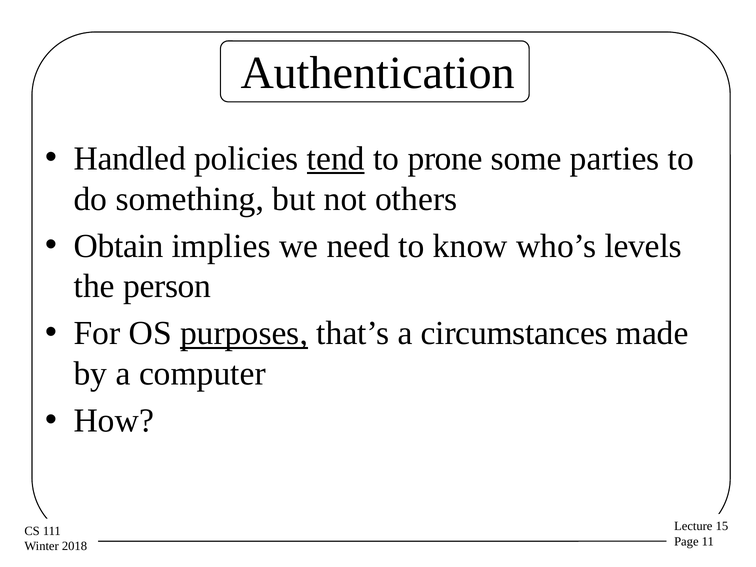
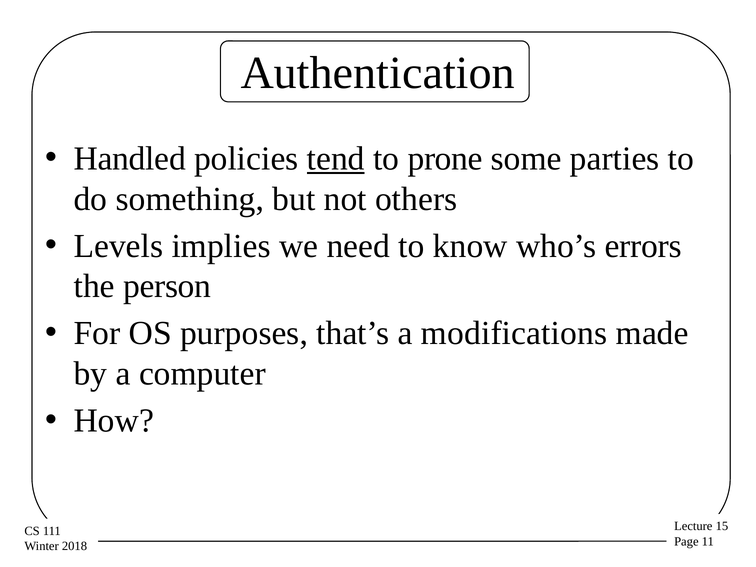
Obtain: Obtain -> Levels (118, 246)
levels: levels -> errors (643, 246)
purposes underline: present -> none (244, 333)
circumstances: circumstances -> modifications (514, 333)
